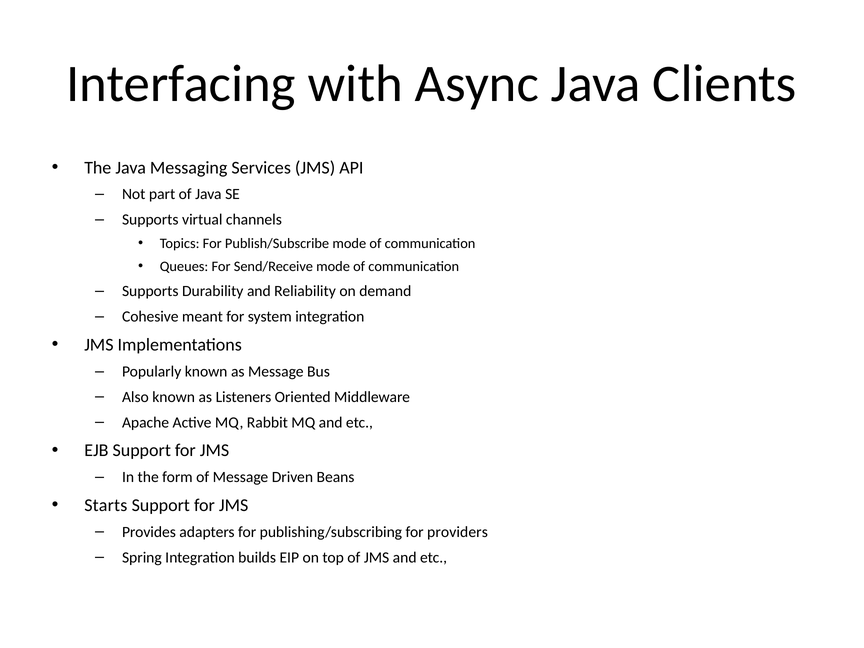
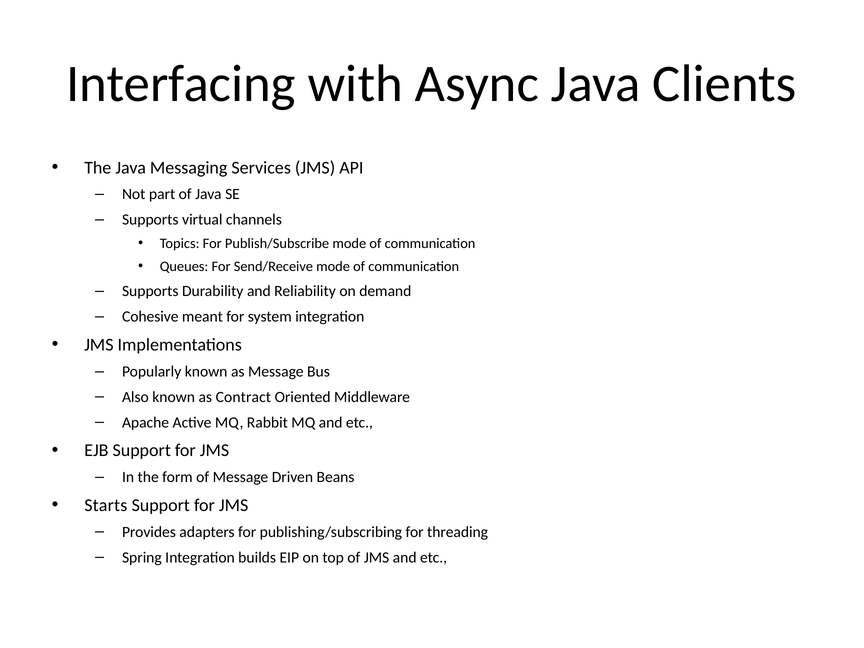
Listeners: Listeners -> Contract (243, 397)
providers: providers -> threading (458, 532)
